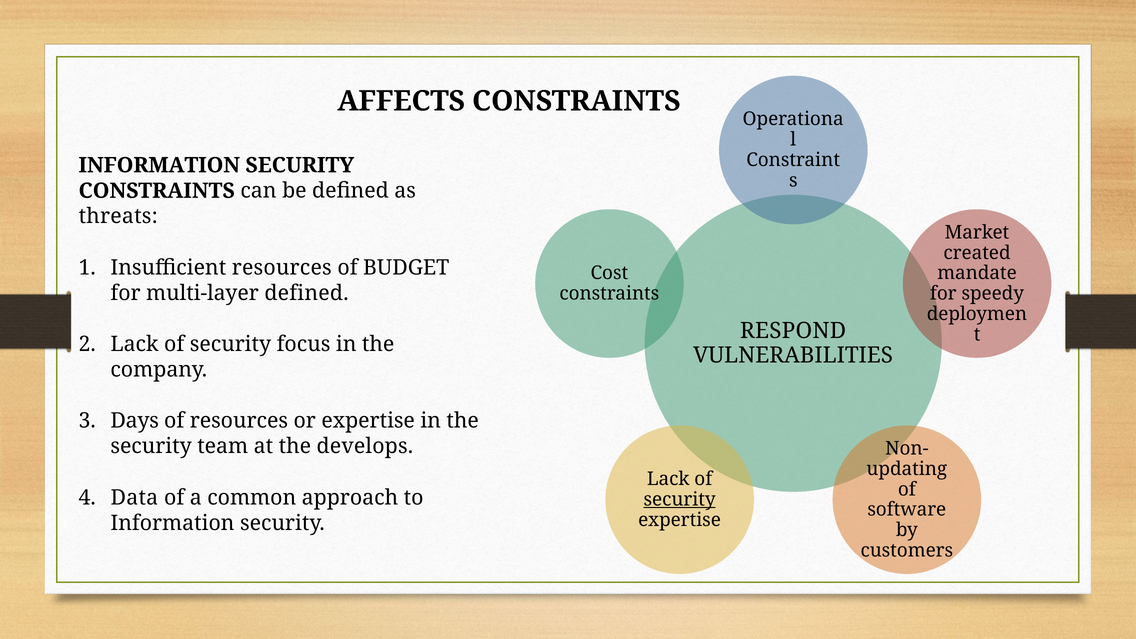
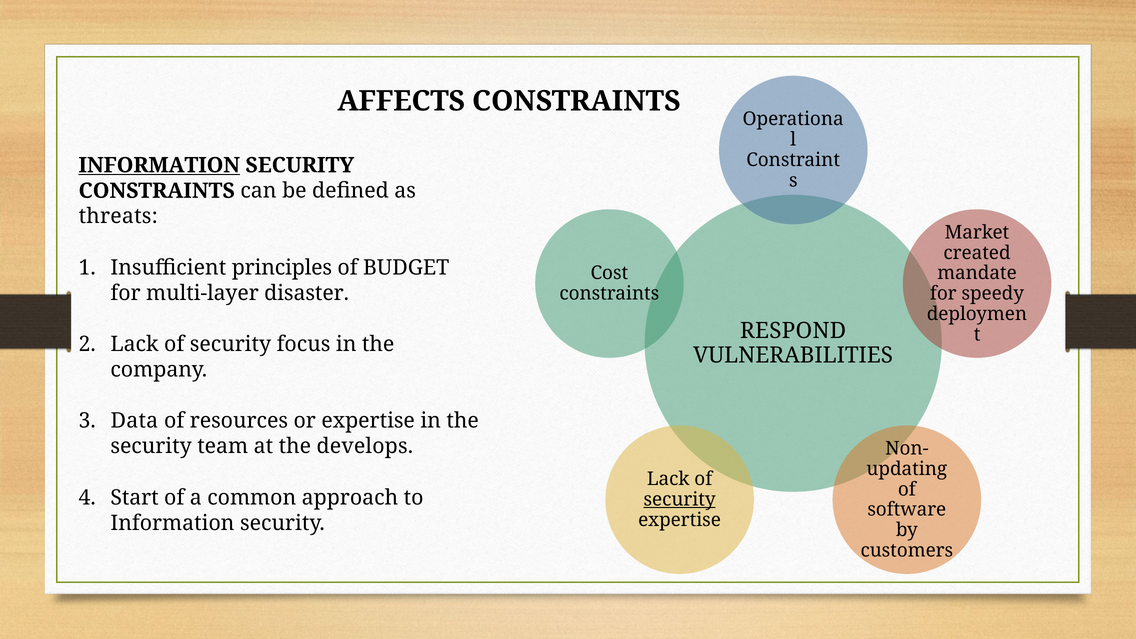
INFORMATION underline: none -> present (159, 165)
Insufficient resources: resources -> principles (282, 267)
multi-layer defined: defined -> disaster (307, 293)
Days: Days -> Data (134, 421)
Data: Data -> Start (135, 498)
